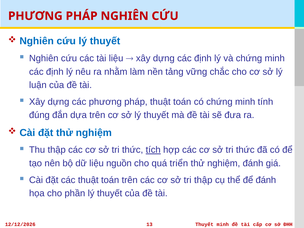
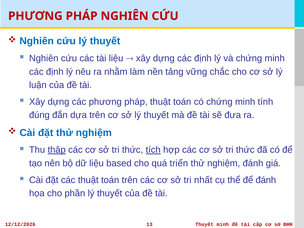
thập underline: none -> present (57, 150)
nguồn: nguồn -> based (119, 163)
tri thập: thập -> nhất (203, 180)
